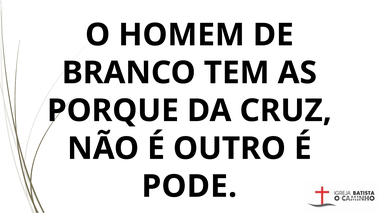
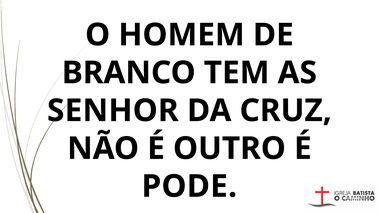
PORQUE: PORQUE -> SENHOR (113, 111)
